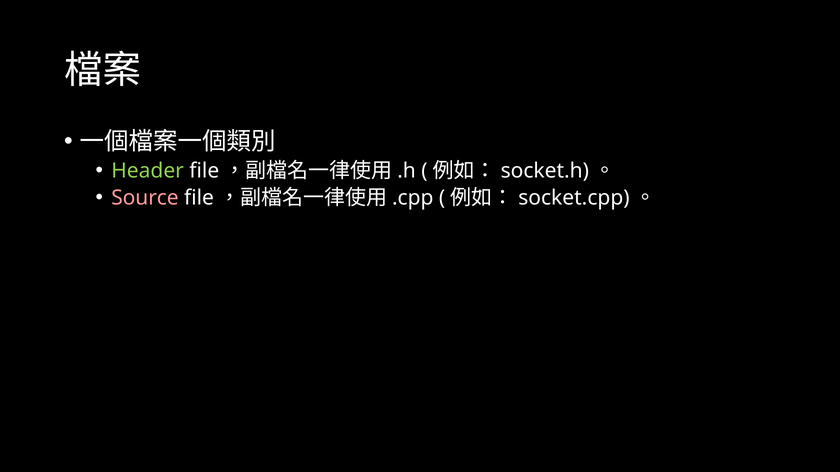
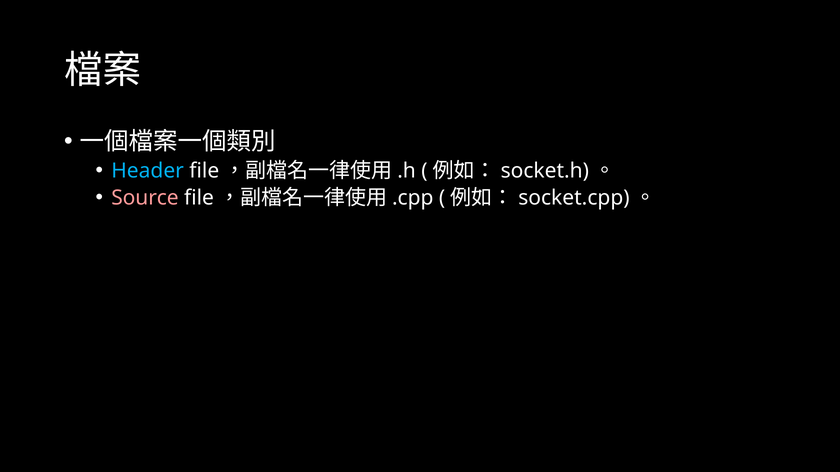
Header colour: light green -> light blue (148, 171)
